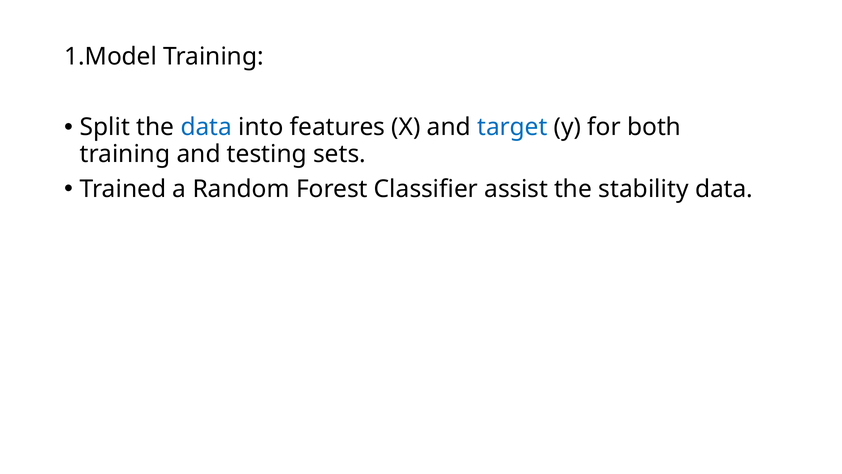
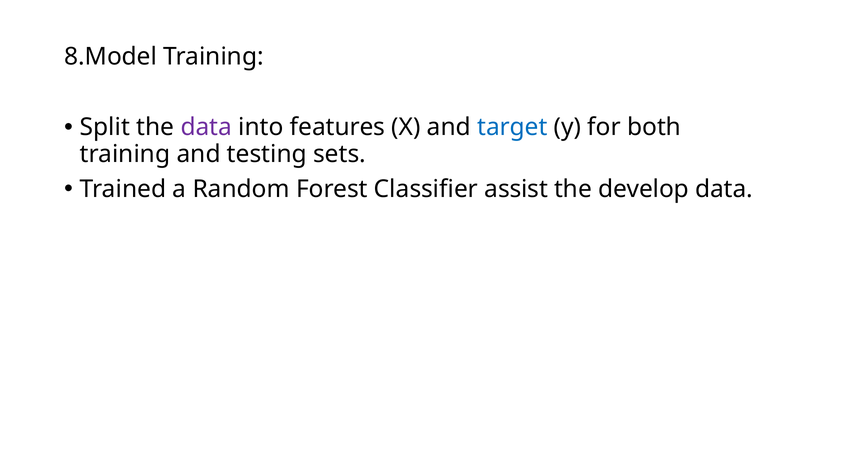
1.Model: 1.Model -> 8.Model (111, 57)
data colour: blue -> purple (206, 127)
stability: stability -> develop (644, 189)
